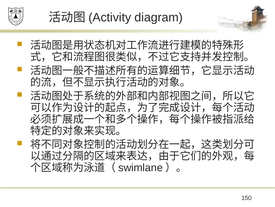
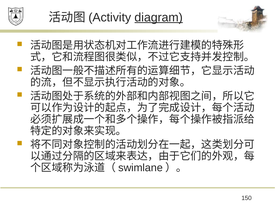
diagram underline: none -> present (159, 17)
